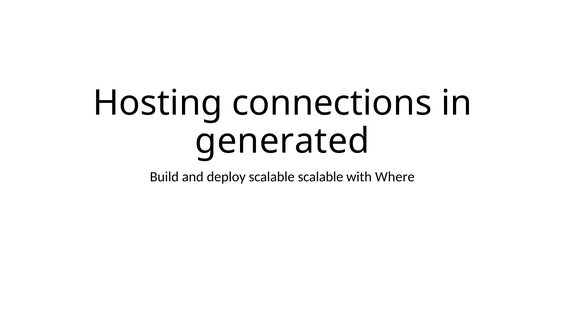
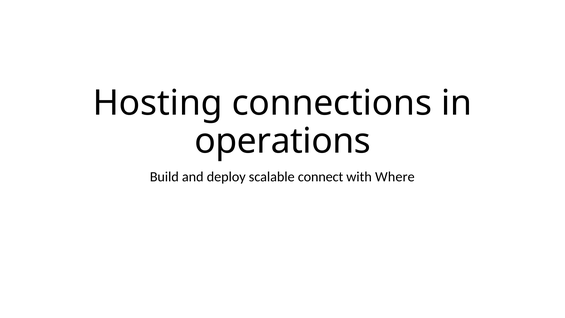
generated: generated -> operations (283, 141)
scalable scalable: scalable -> connect (321, 177)
